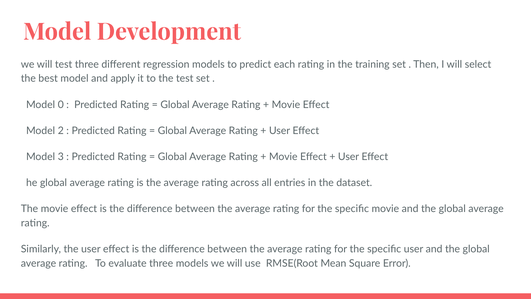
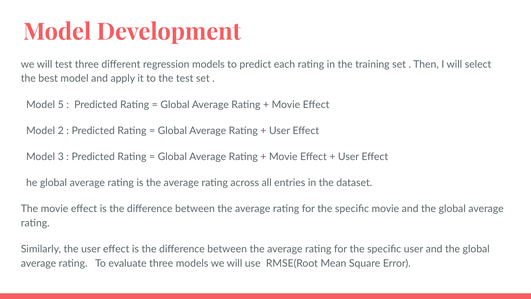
0: 0 -> 5 (61, 104)
